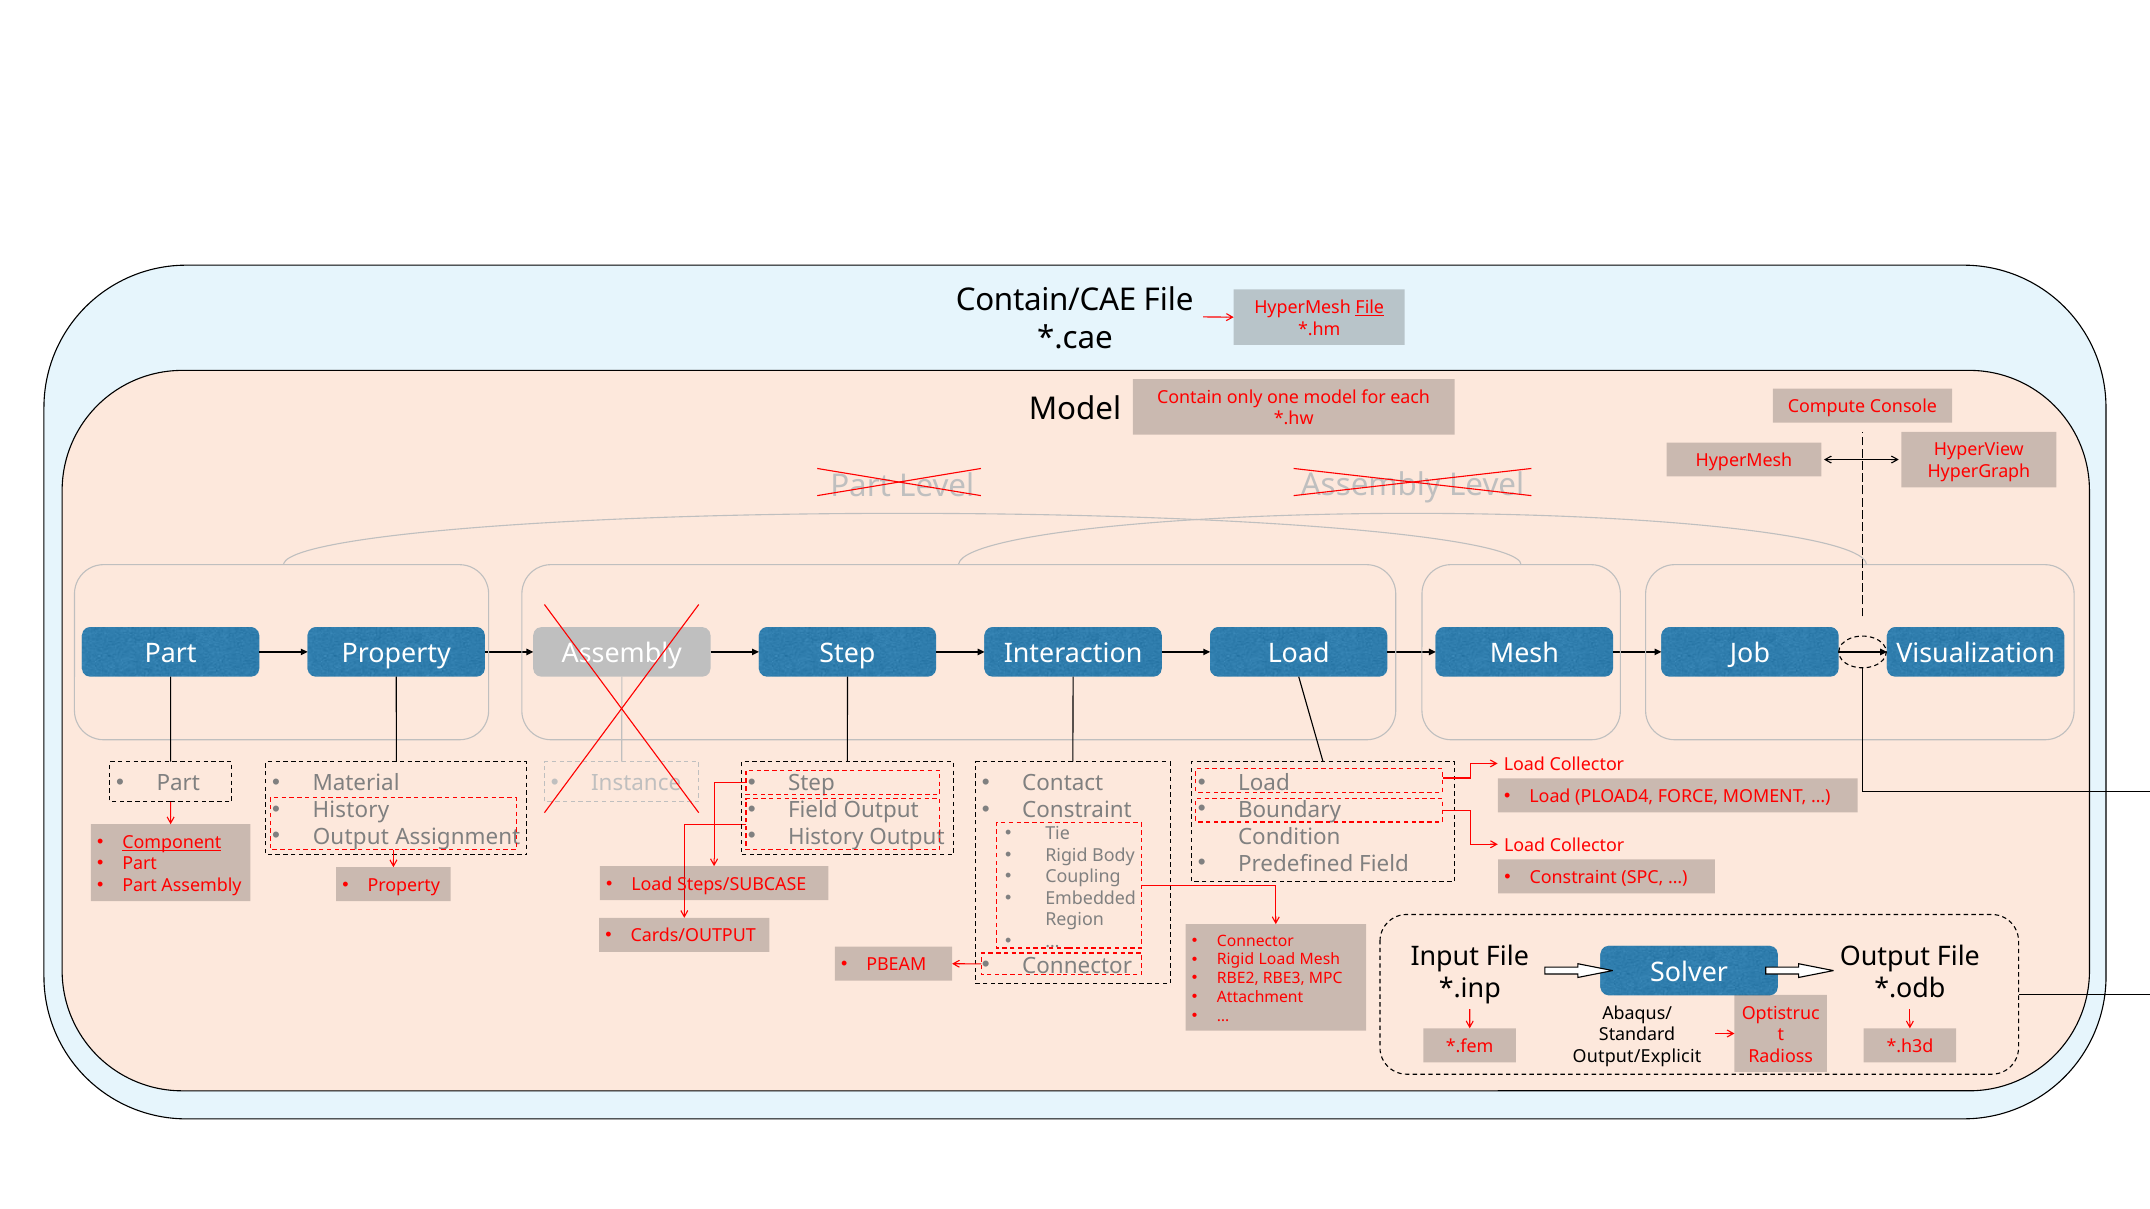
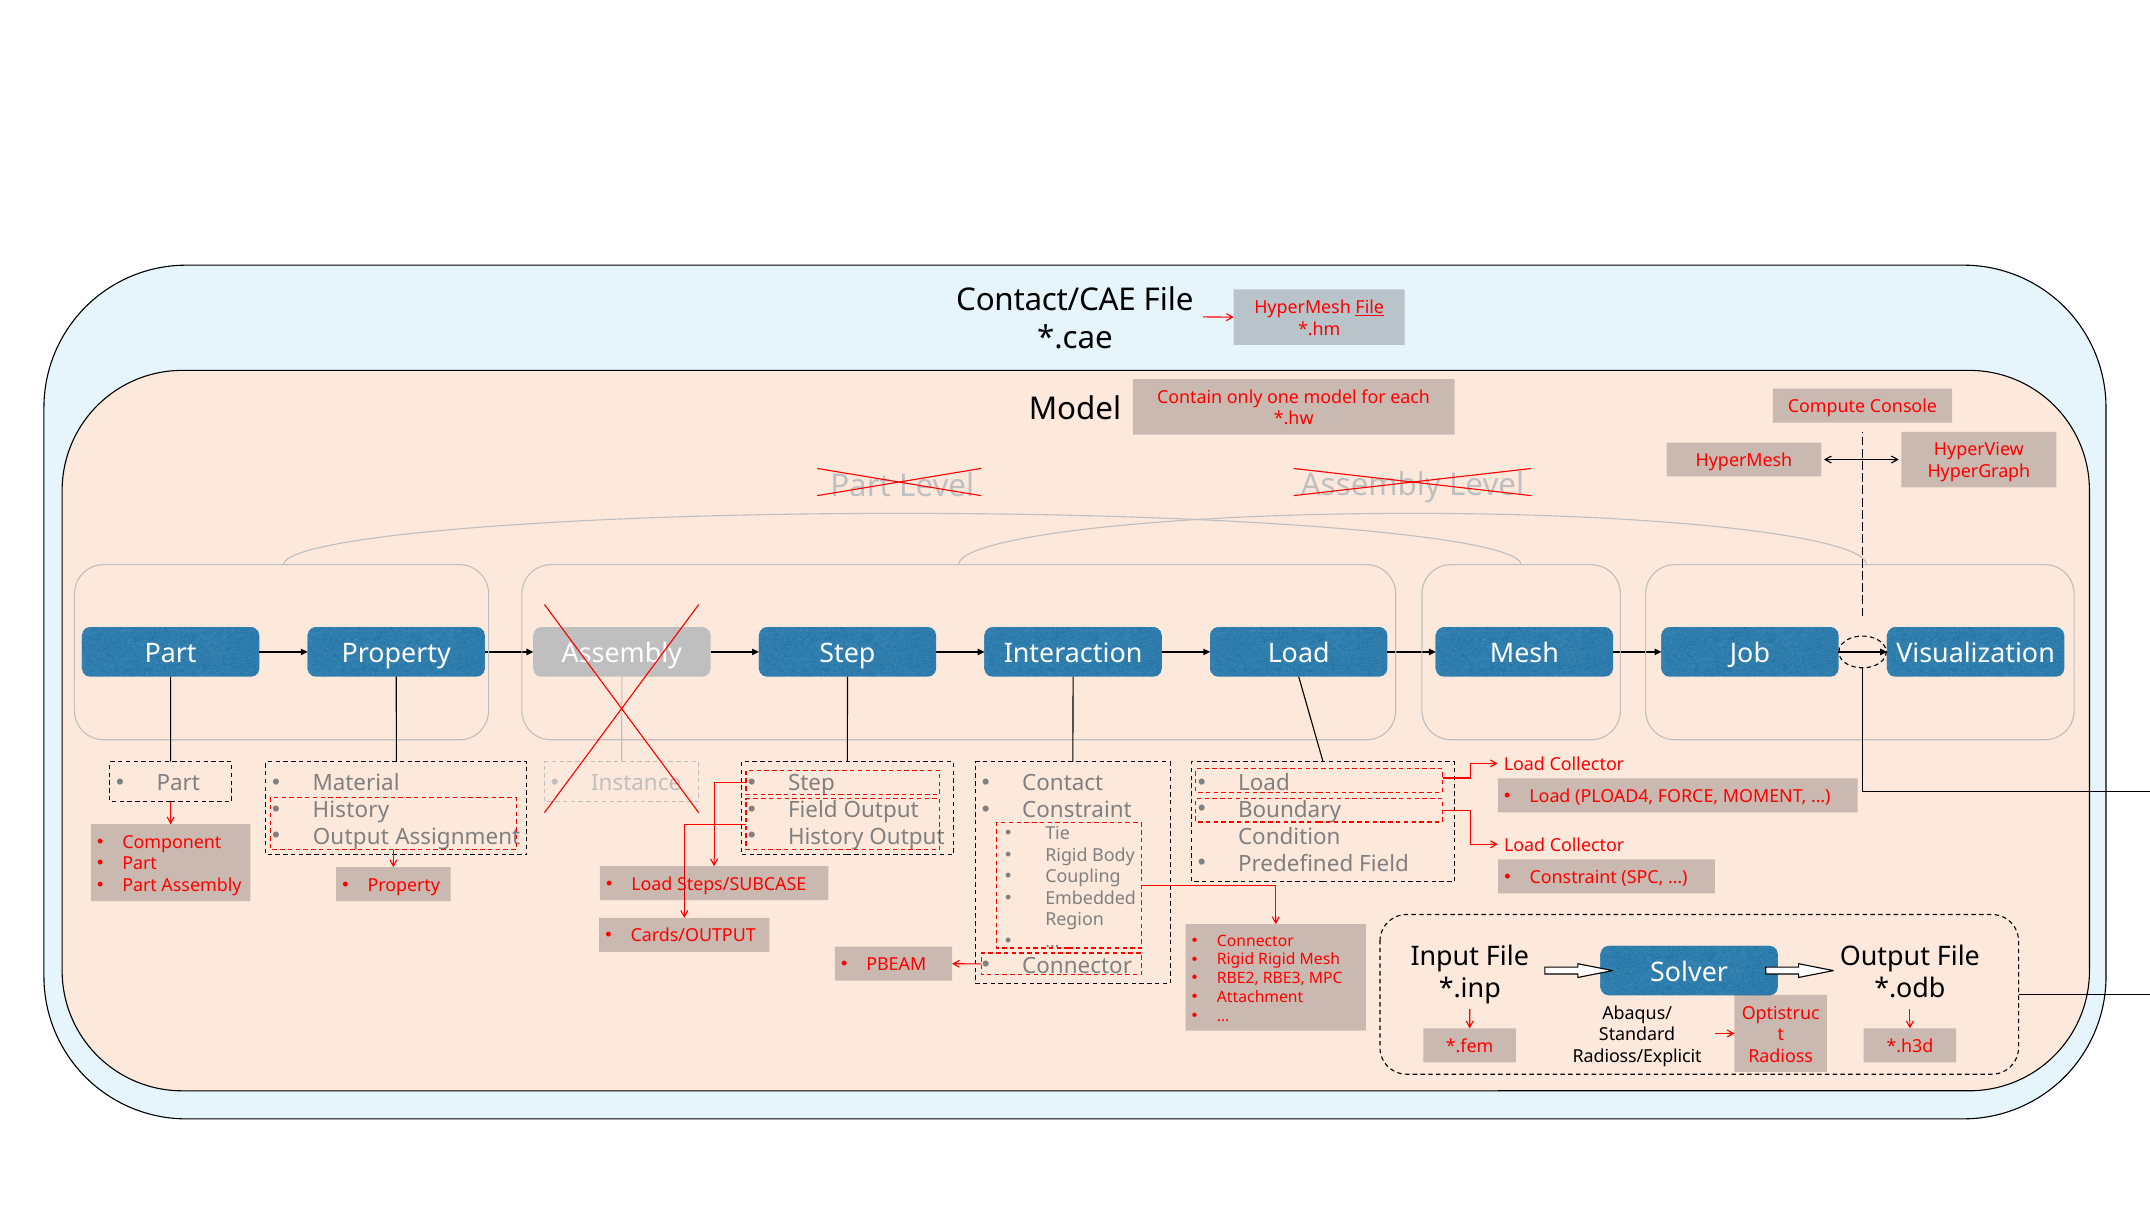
Contain/CAE: Contain/CAE -> Contact/CAE (1046, 300)
Component underline: present -> none (172, 843)
Rigid Load: Load -> Rigid (1277, 960)
Output/Explicit: Output/Explicit -> Radioss/Explicit (1637, 1057)
